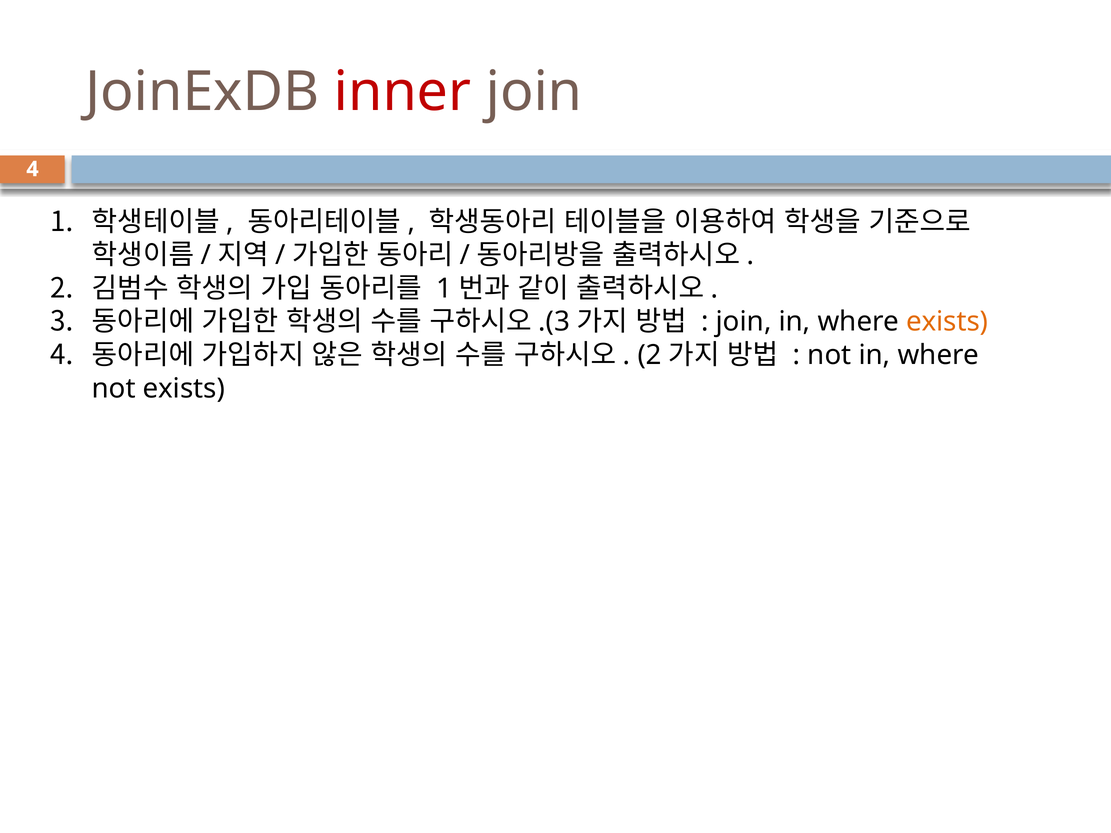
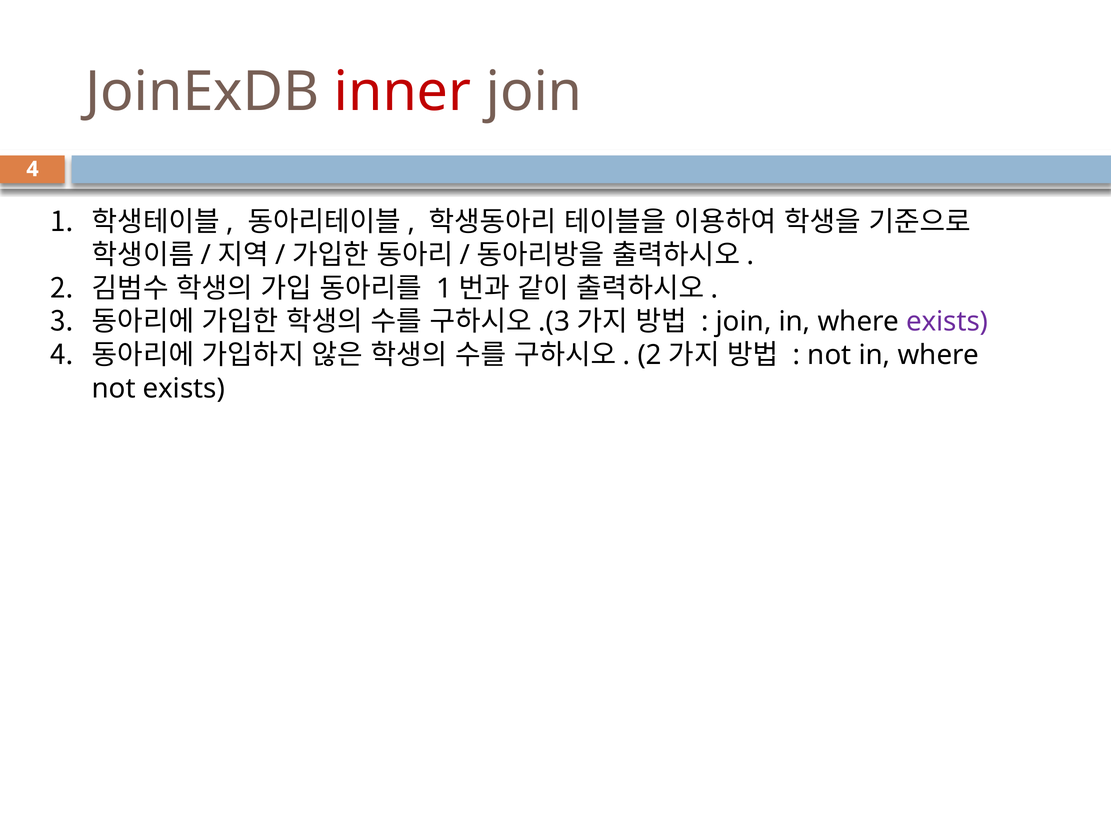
exists colour: orange -> purple (947, 322)
